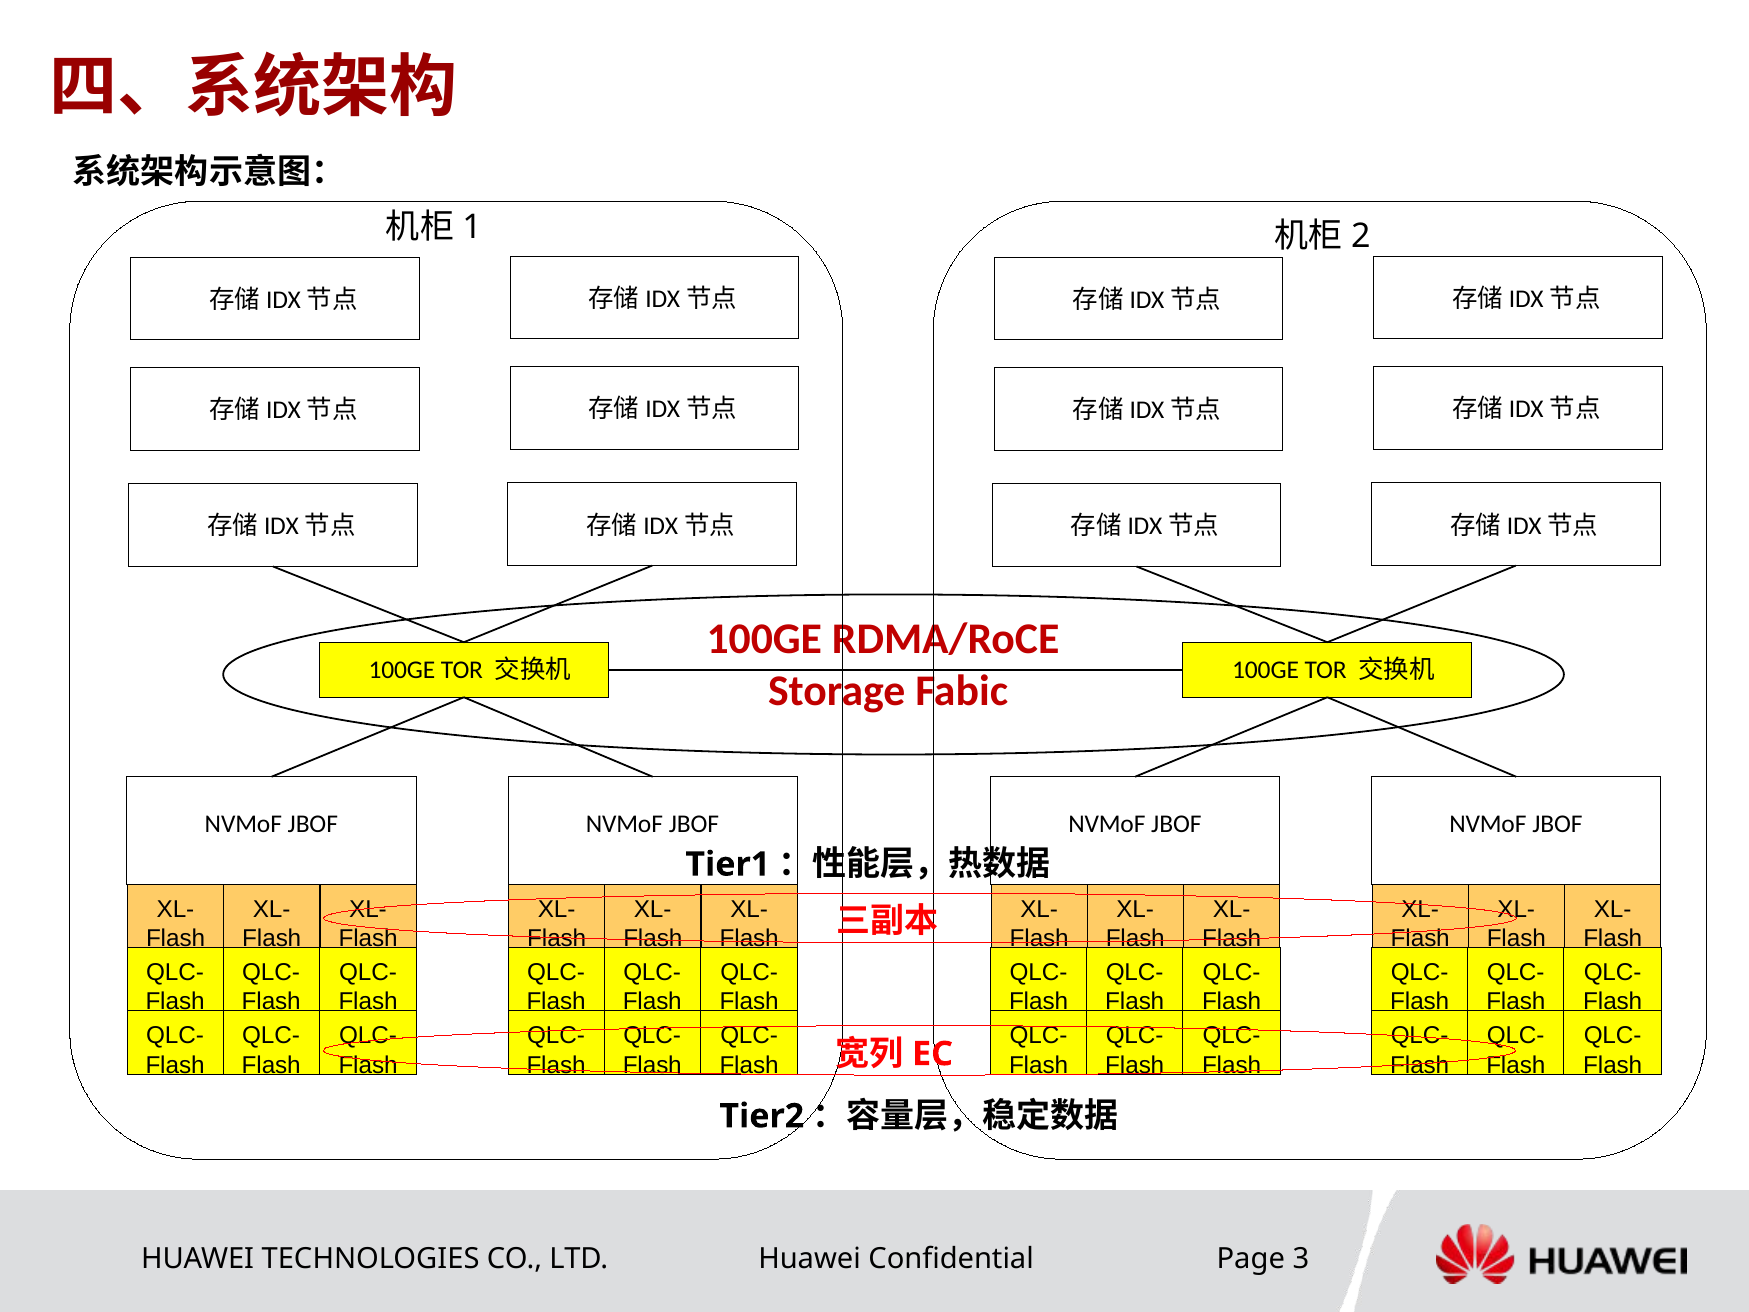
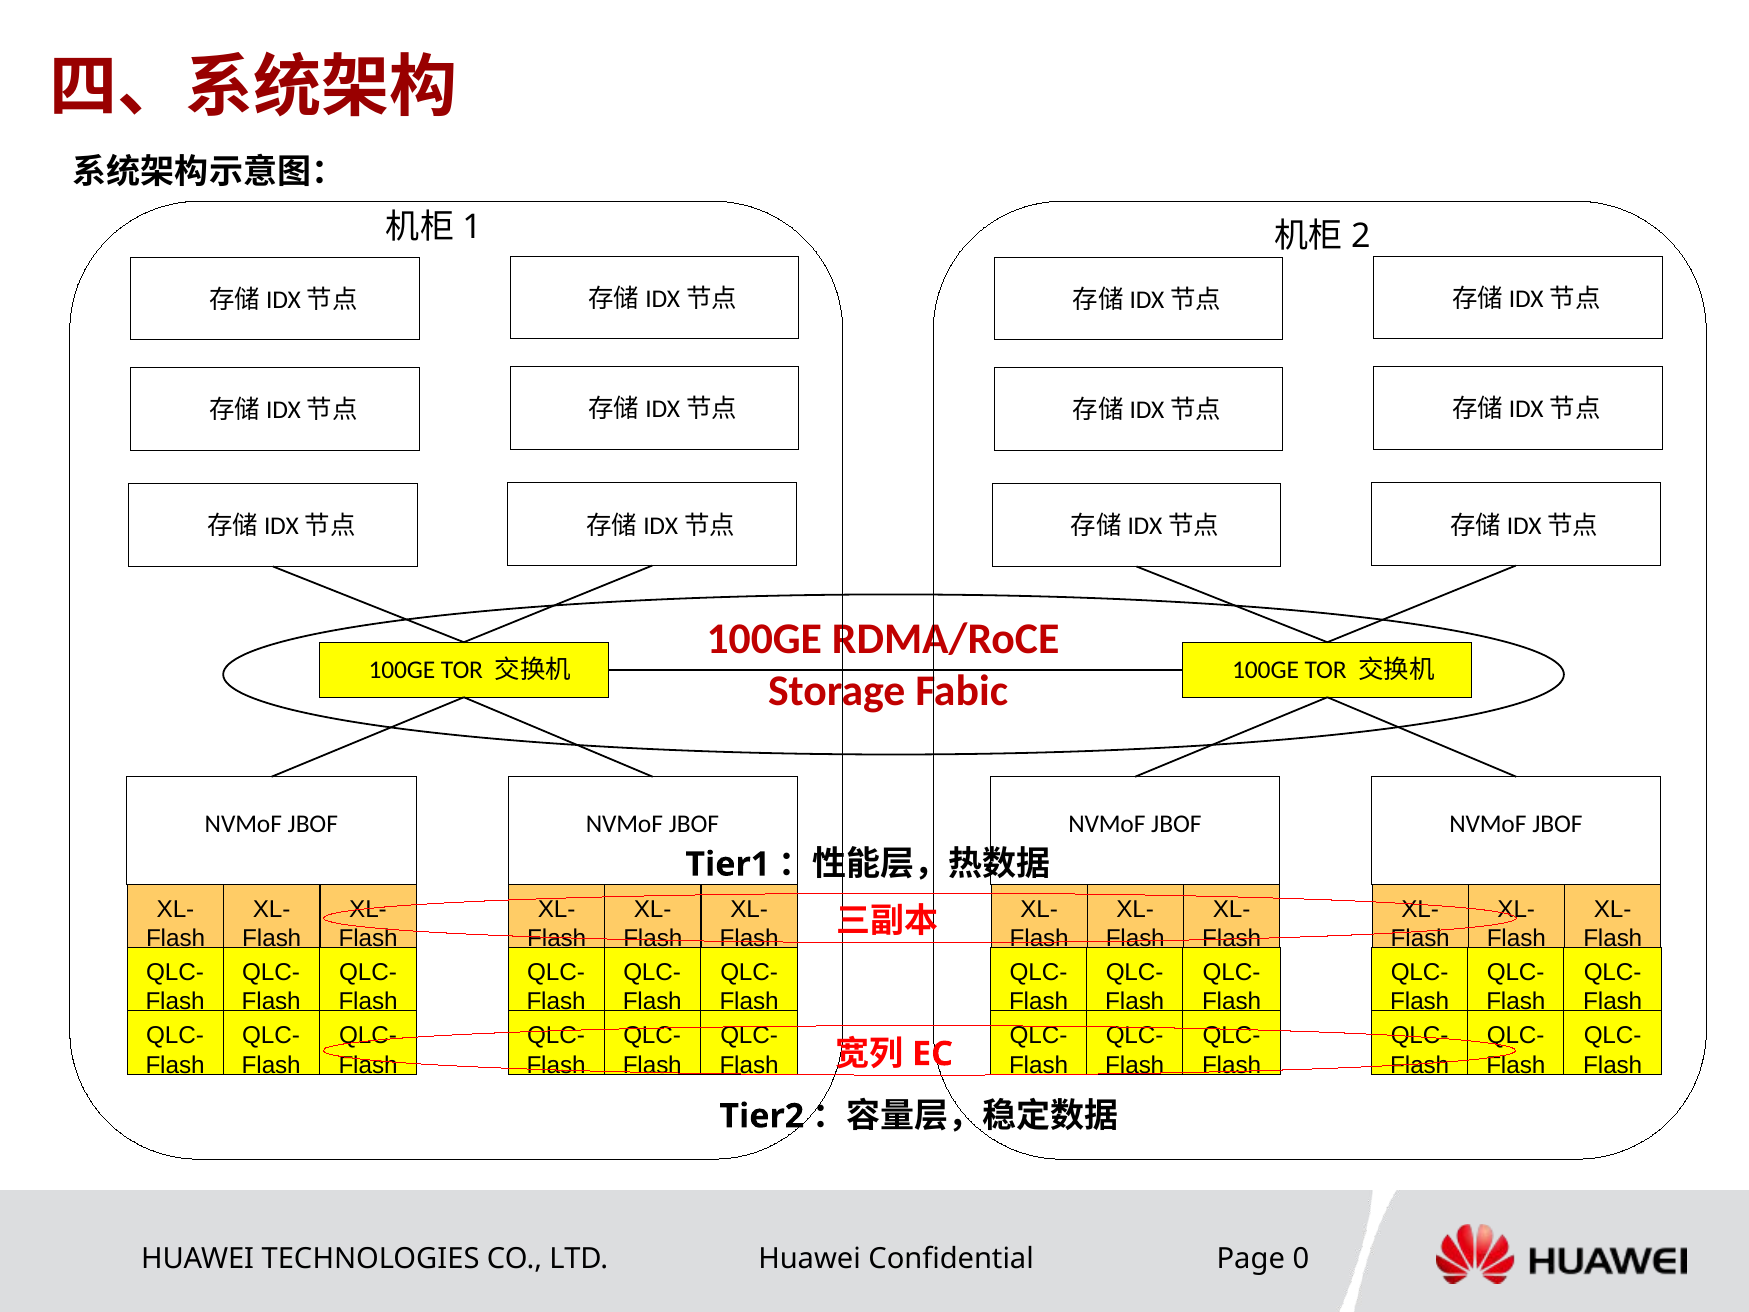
3: 3 -> 0 (1301, 1259)
